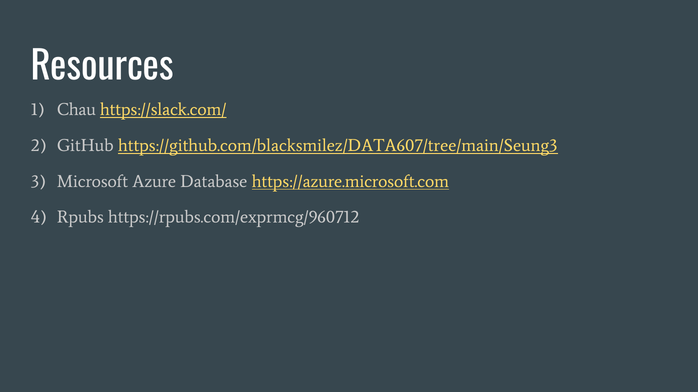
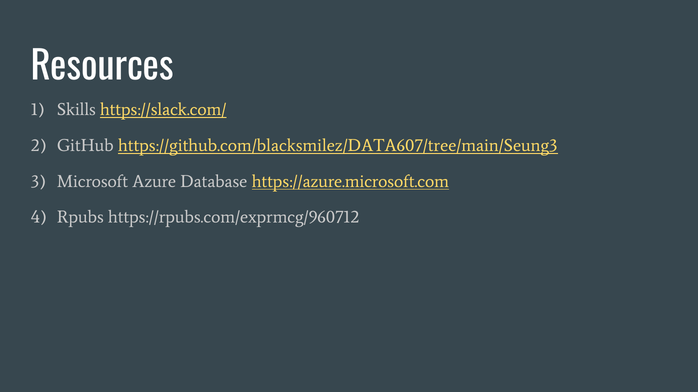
Chau: Chau -> Skills (76, 110)
